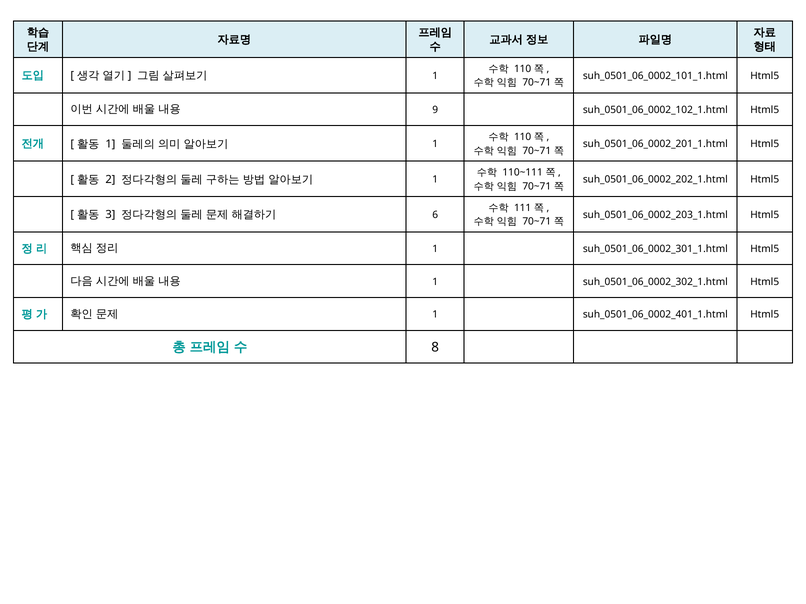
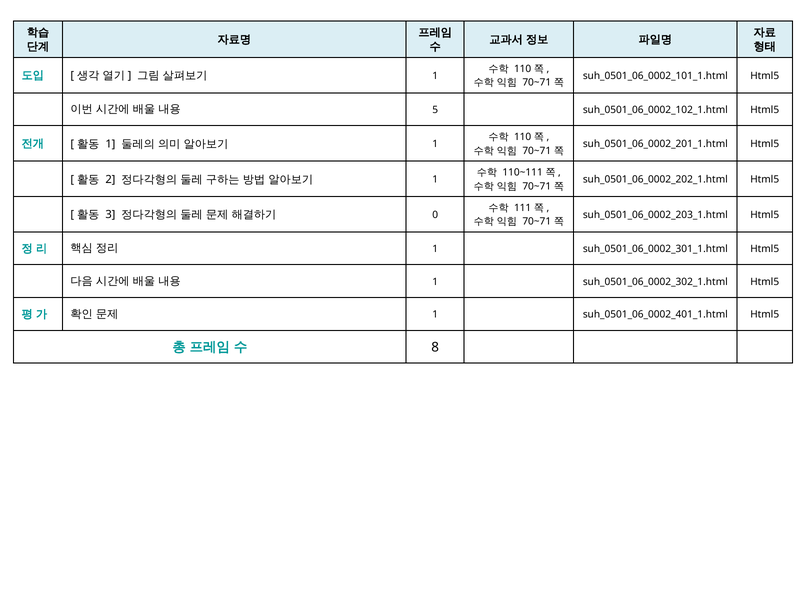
9: 9 -> 5 (435, 110)
6: 6 -> 0 (435, 215)
